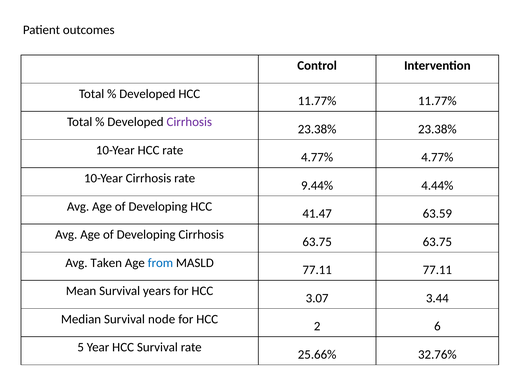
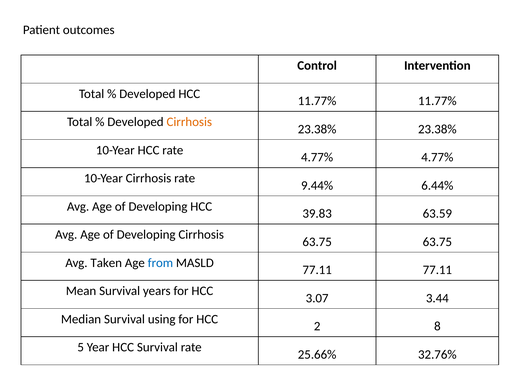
Cirrhosis colour: purple -> orange (189, 122)
4.44%: 4.44% -> 6.44% (437, 185)
41.47: 41.47 -> 39.83 (317, 214)
node: node -> using (162, 319)
6: 6 -> 8 (437, 326)
